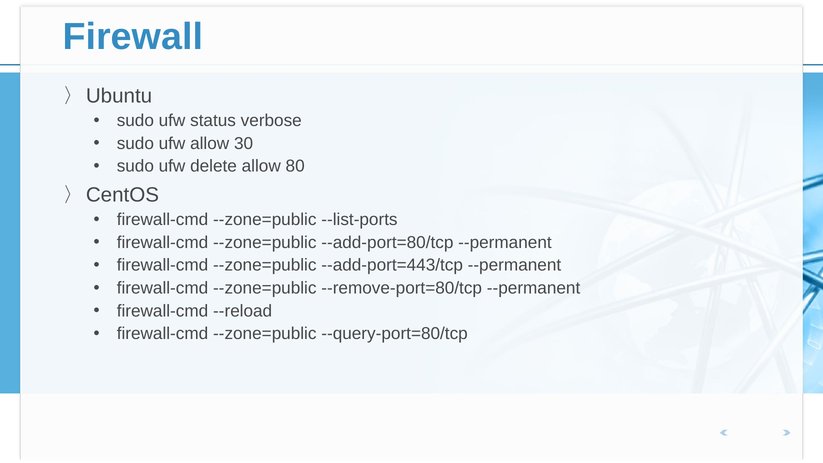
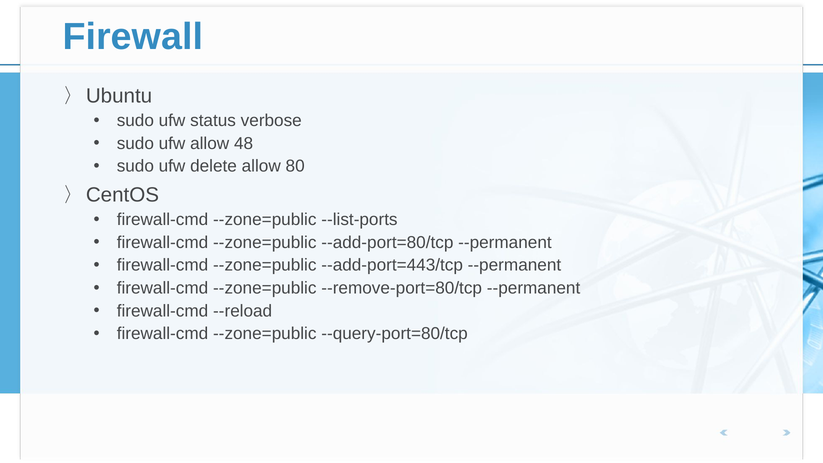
30: 30 -> 48 (244, 143)
